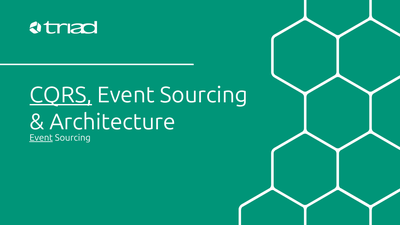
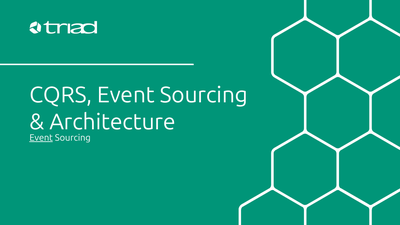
CQRS underline: present -> none (61, 95)
